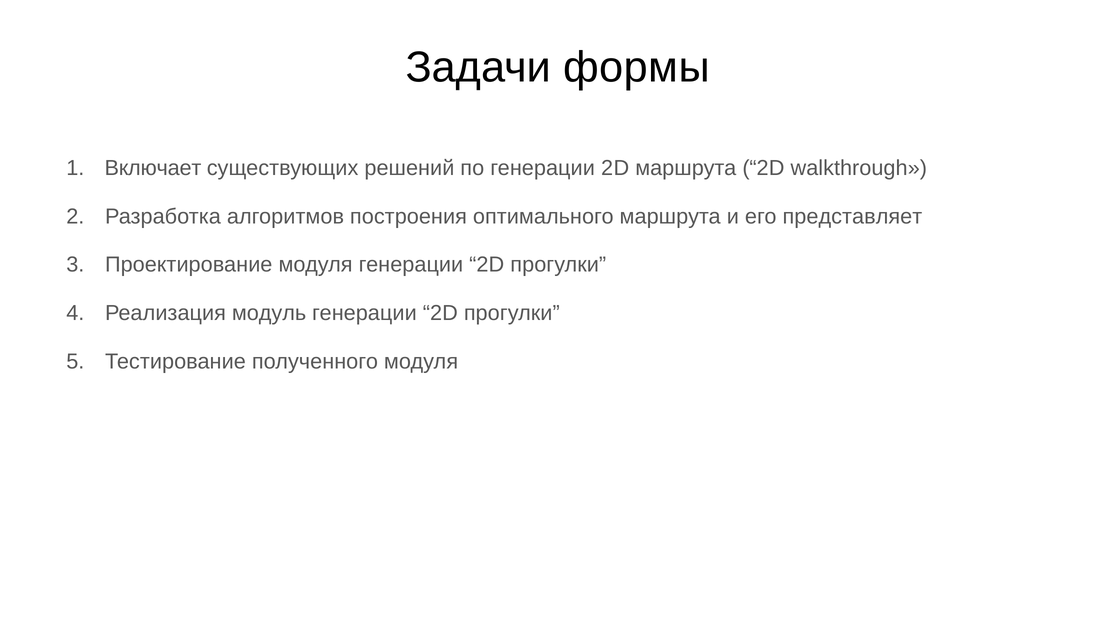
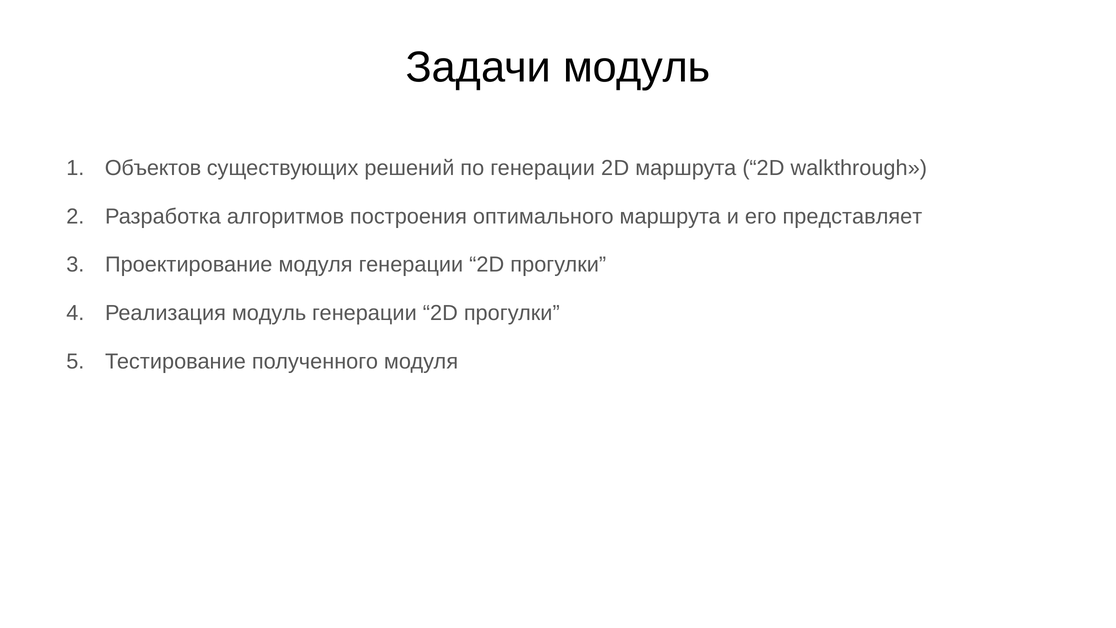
Задачи формы: формы -> модуль (637, 67)
Включает: Включает -> Объектов (153, 168)
